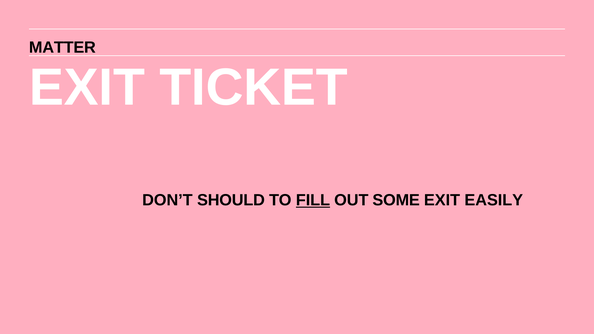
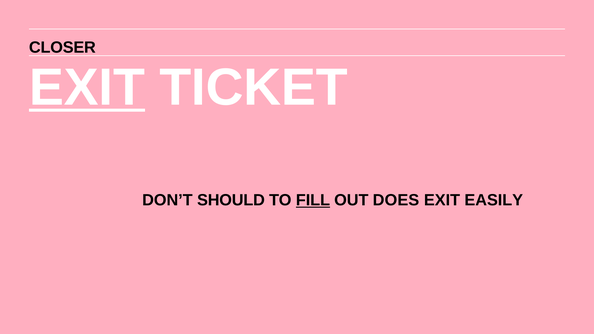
MATTER: MATTER -> CLOSER (62, 47)
EXIT underline: none -> present (87, 88)
SOME: SOME -> DOES (396, 200)
